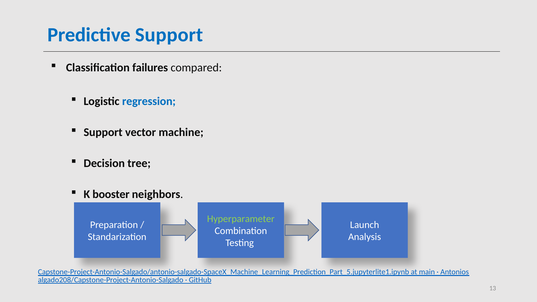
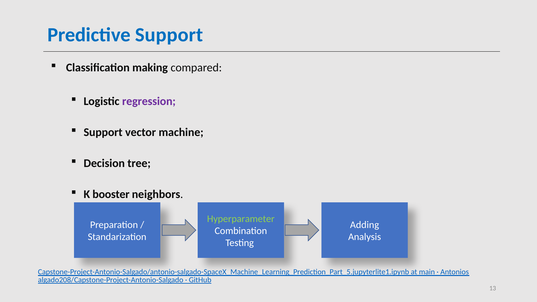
failures: failures -> making (150, 68)
regression colour: blue -> purple (149, 101)
Launch: Launch -> Adding (365, 225)
